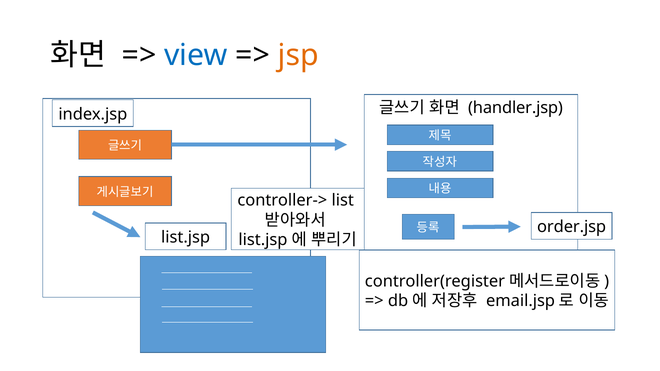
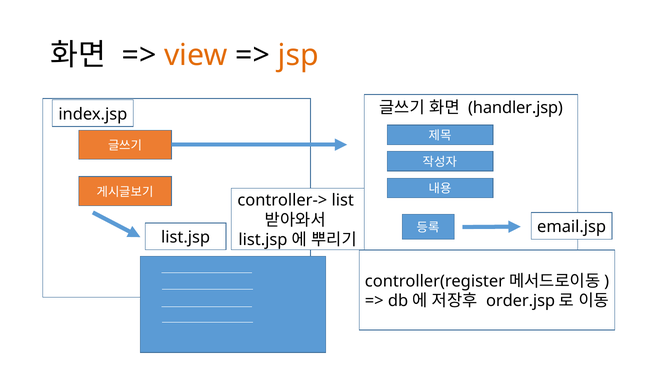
view colour: blue -> orange (196, 55)
order.jsp: order.jsp -> email.jsp (572, 227)
email.jsp: email.jsp -> order.jsp (521, 301)
